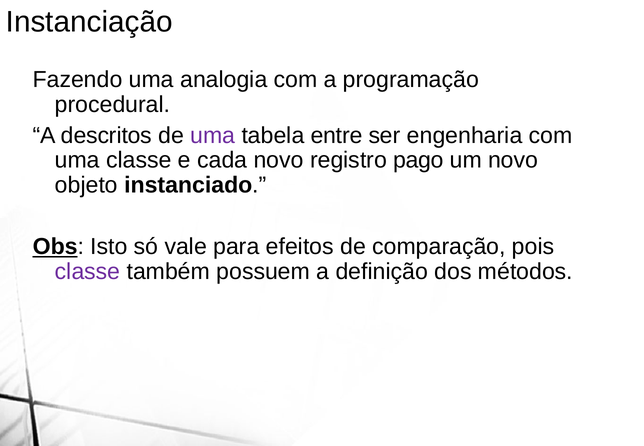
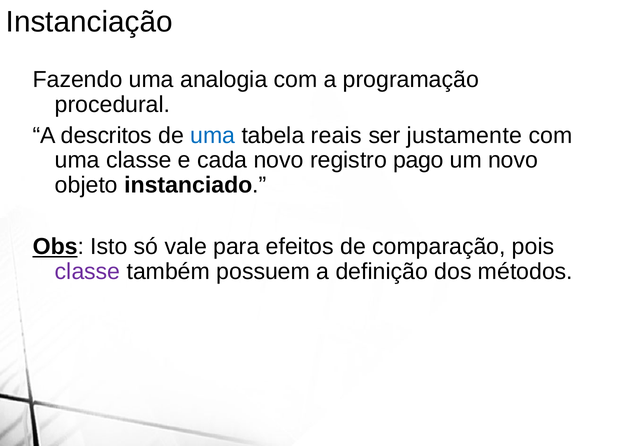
uma colour: purple -> blue (213, 135)
entre: entre -> reais (336, 135)
engenharia: engenharia -> justamente (464, 135)
